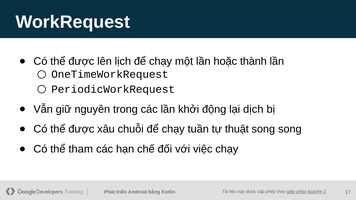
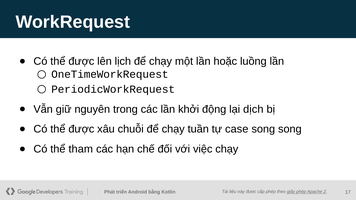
thành: thành -> luồng (253, 61)
thuật: thuật -> case (237, 129)
